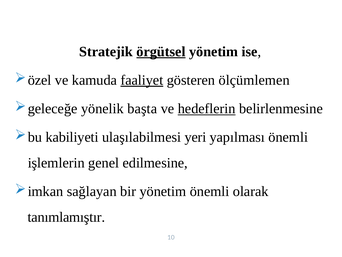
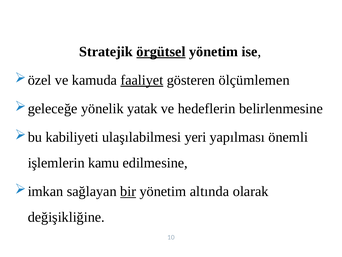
başta: başta -> yatak (142, 108)
hedeflerin underline: present -> none (207, 108)
genel: genel -> kamu (104, 163)
bir underline: none -> present (128, 191)
yönetim önemli: önemli -> altında (209, 191)
tanımlamıştır: tanımlamıştır -> değişikliğine (66, 217)
